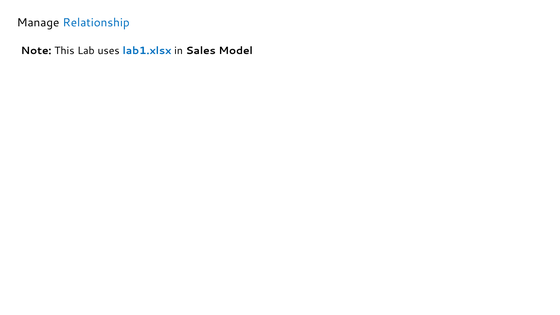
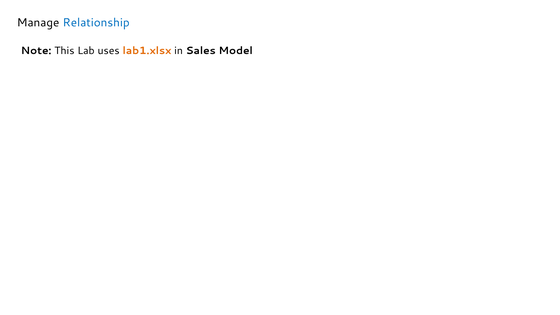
lab1.xlsx colour: blue -> orange (147, 51)
